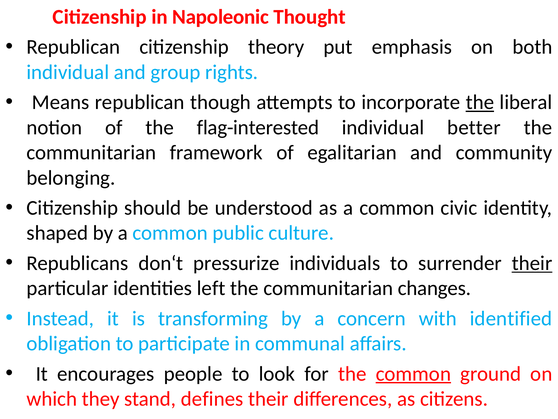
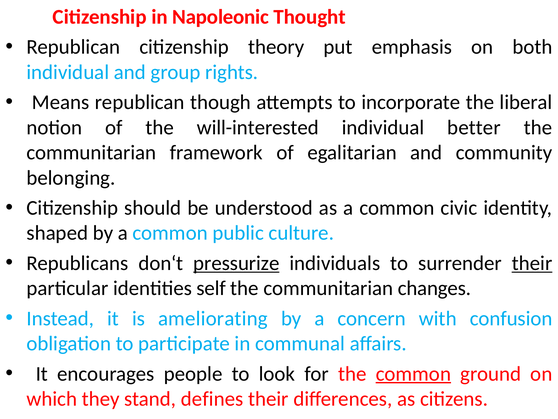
the underline: present -> none (480, 102)
flag-interested: flag-interested -> will-interested (258, 127)
pressurize underline: none -> present (236, 263)
left: left -> self (211, 288)
transforming: transforming -> ameliorating (213, 318)
identified: identified -> confusion (511, 318)
